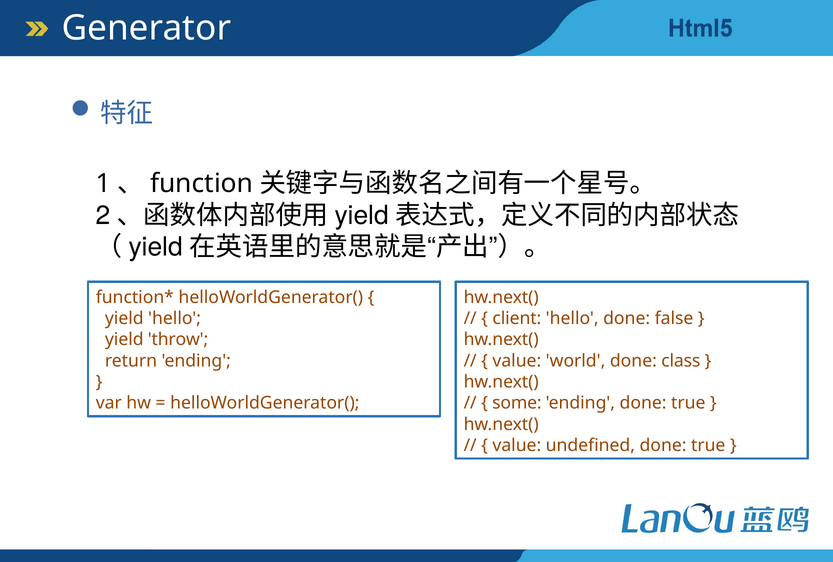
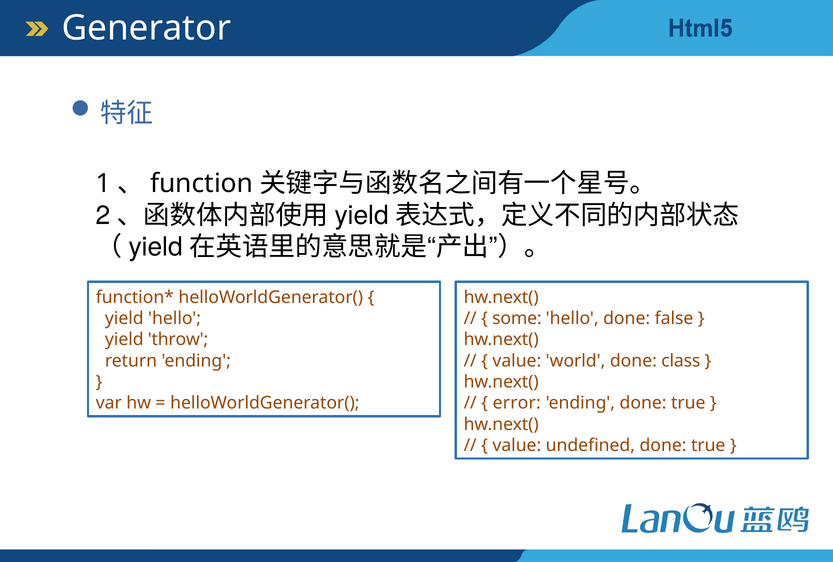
client: client -> some (517, 318)
some: some -> error (517, 403)
